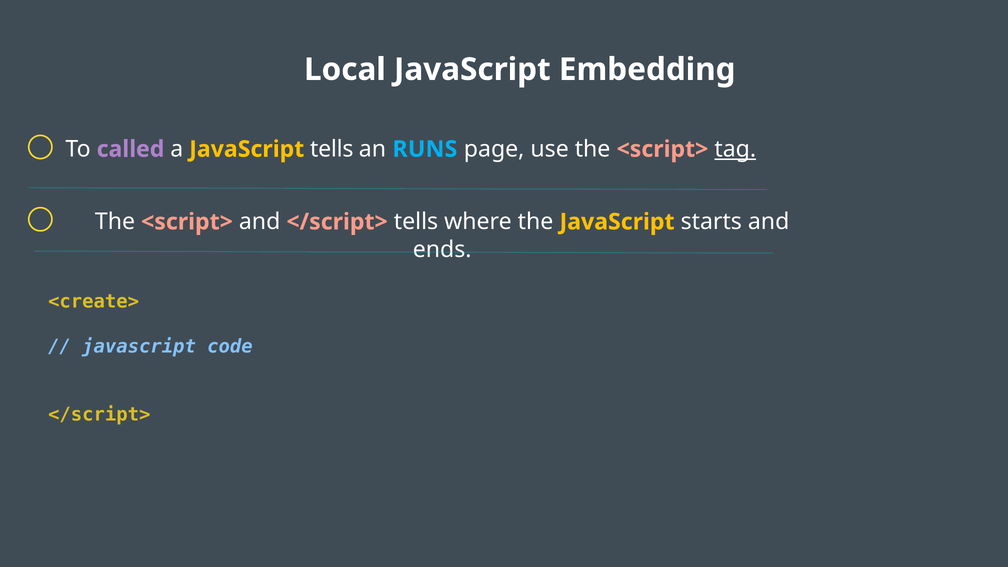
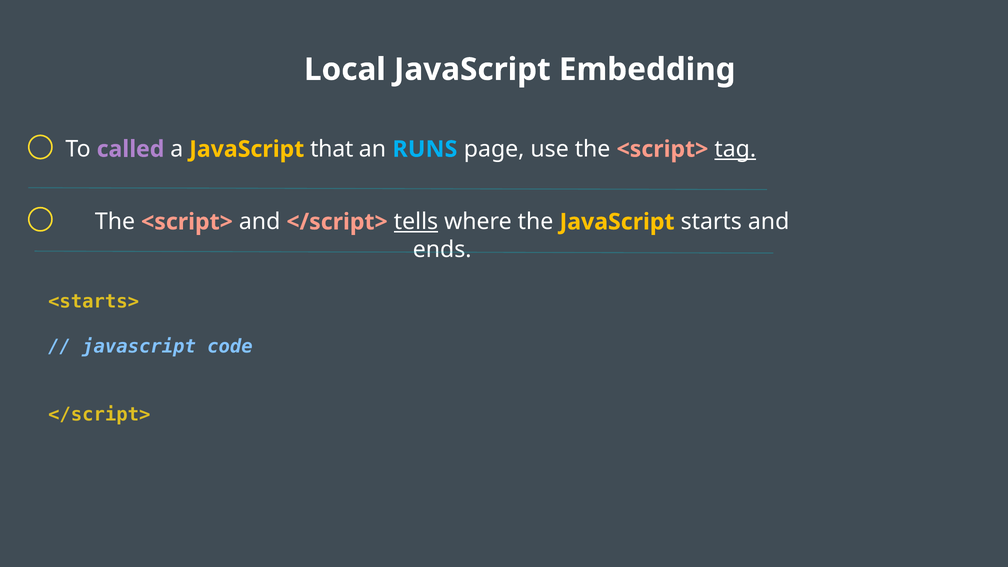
JavaScript tells: tells -> that (332, 149)
tells underline: none -> present (416, 222)
<create>: <create> -> <starts> (94, 301)
